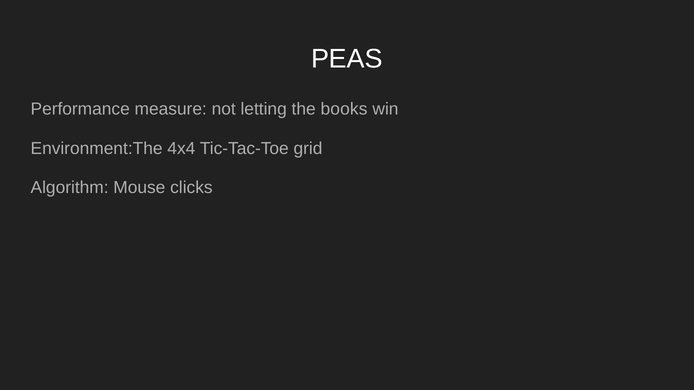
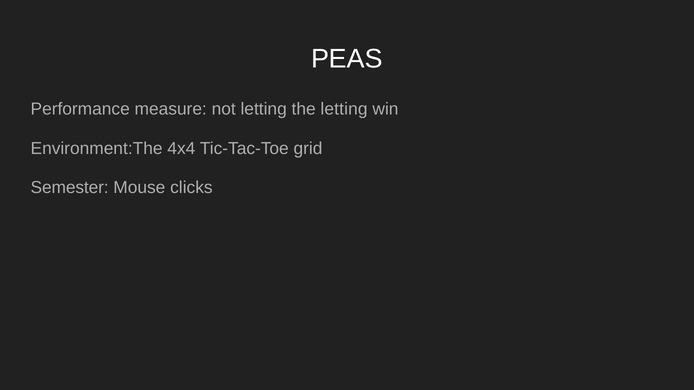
the books: books -> letting (344, 109)
Algorithm: Algorithm -> Semester (70, 188)
